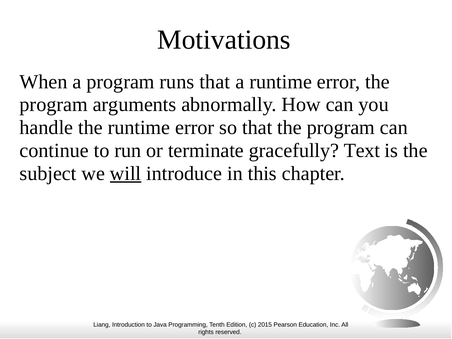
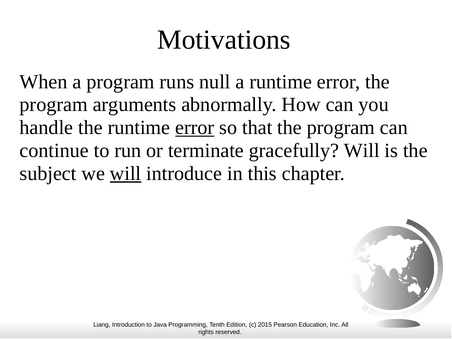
runs that: that -> null (215, 82)
error underline: none -> present (195, 128)
gracefully Text: Text -> Will (362, 150)
